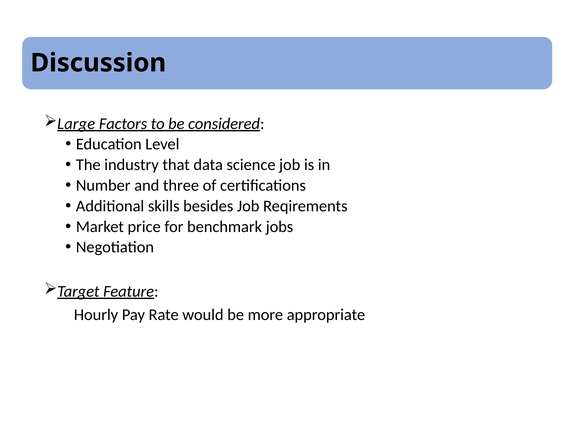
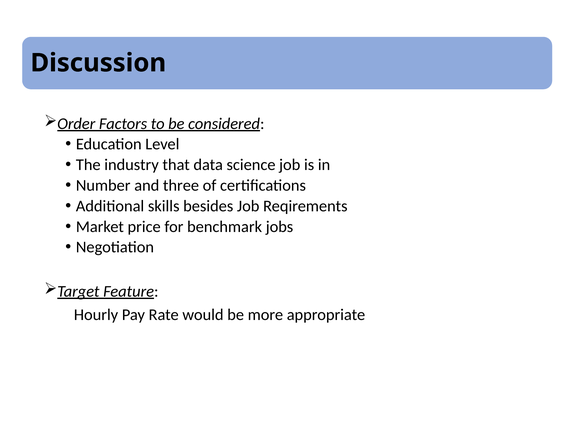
Large: Large -> Order (76, 124)
